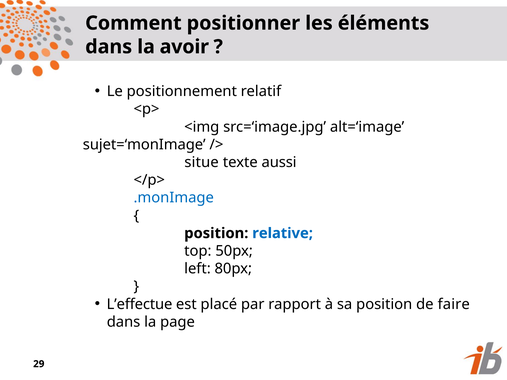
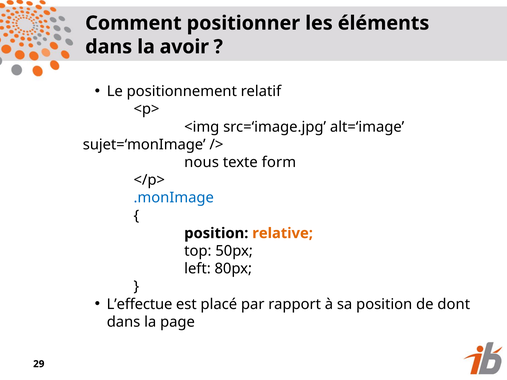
situe: situe -> nous (202, 162)
aussi: aussi -> form (279, 162)
relative colour: blue -> orange (283, 233)
faire: faire -> dont (454, 304)
